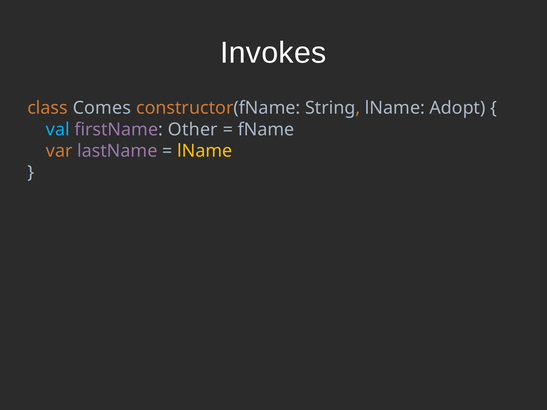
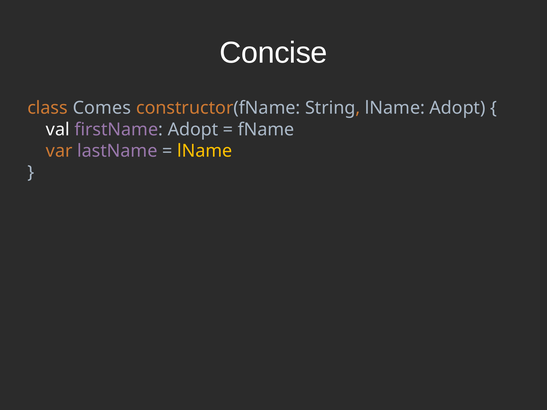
Invokes: Invokes -> Concise (274, 53)
val colour: light blue -> white (58, 130)
firstName Other: Other -> Adopt (193, 130)
